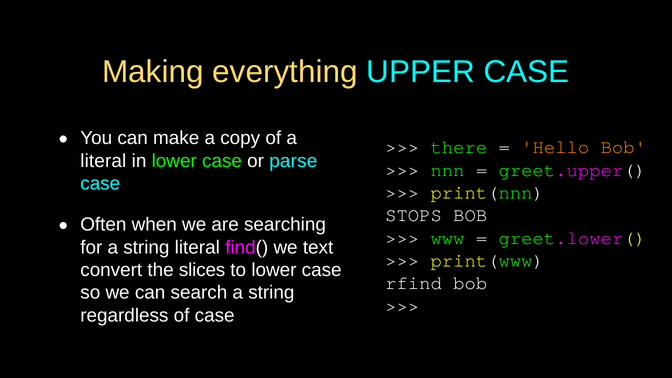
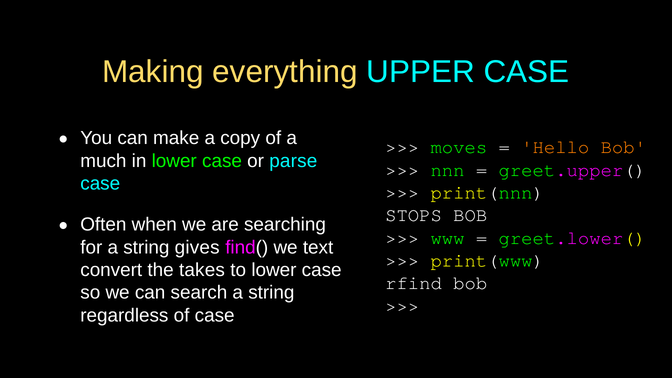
there: there -> moves (459, 147)
literal: literal -> much (103, 161)
string literal: literal -> gives (197, 247)
slices: slices -> takes (202, 270)
